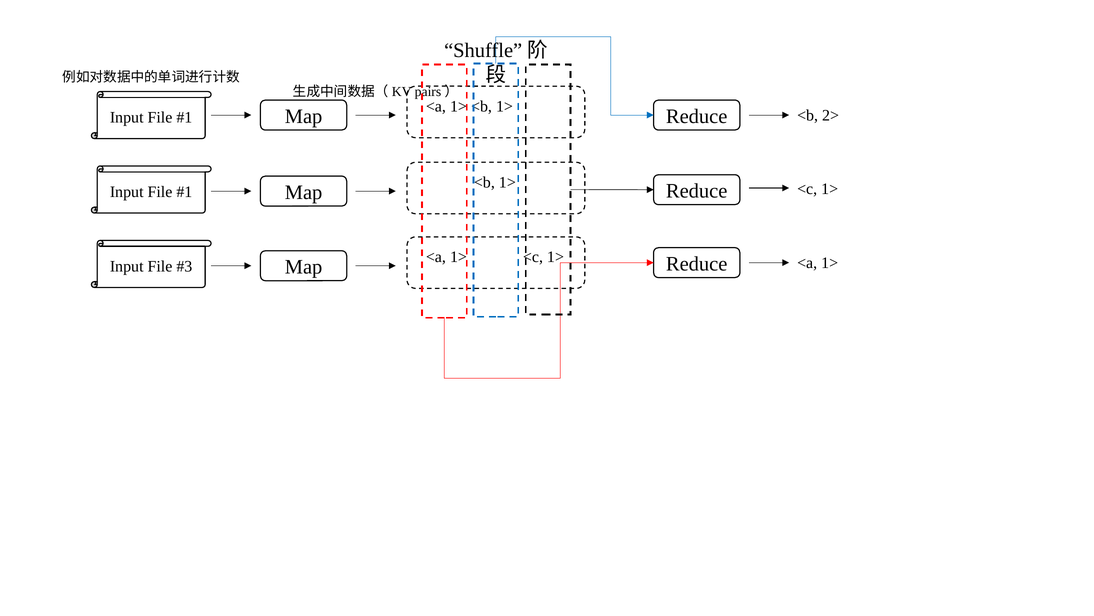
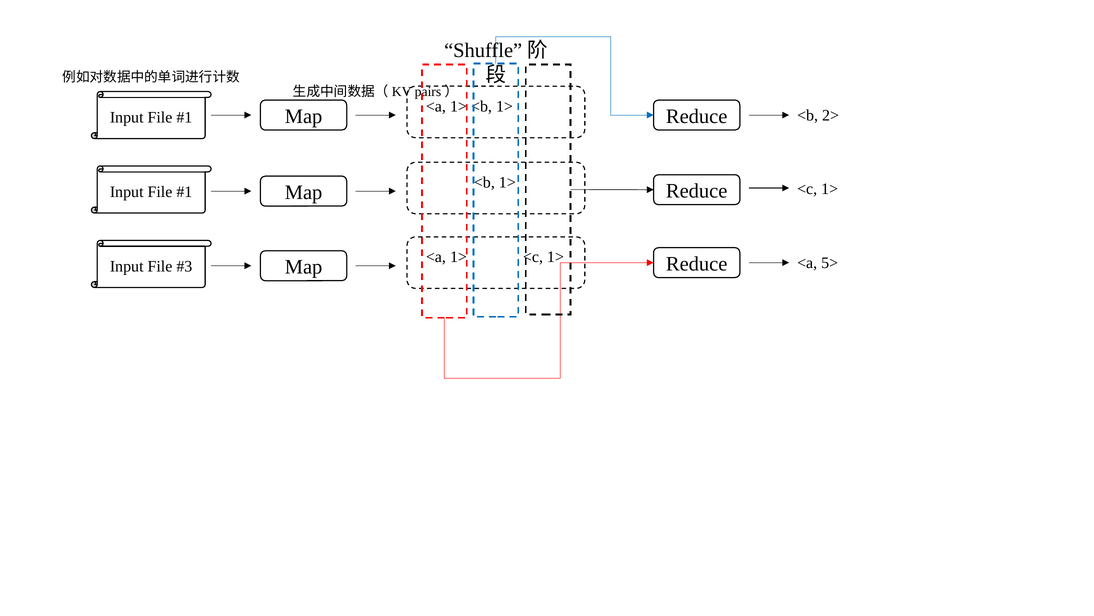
1>: 1> -> 5> (830, 263)
